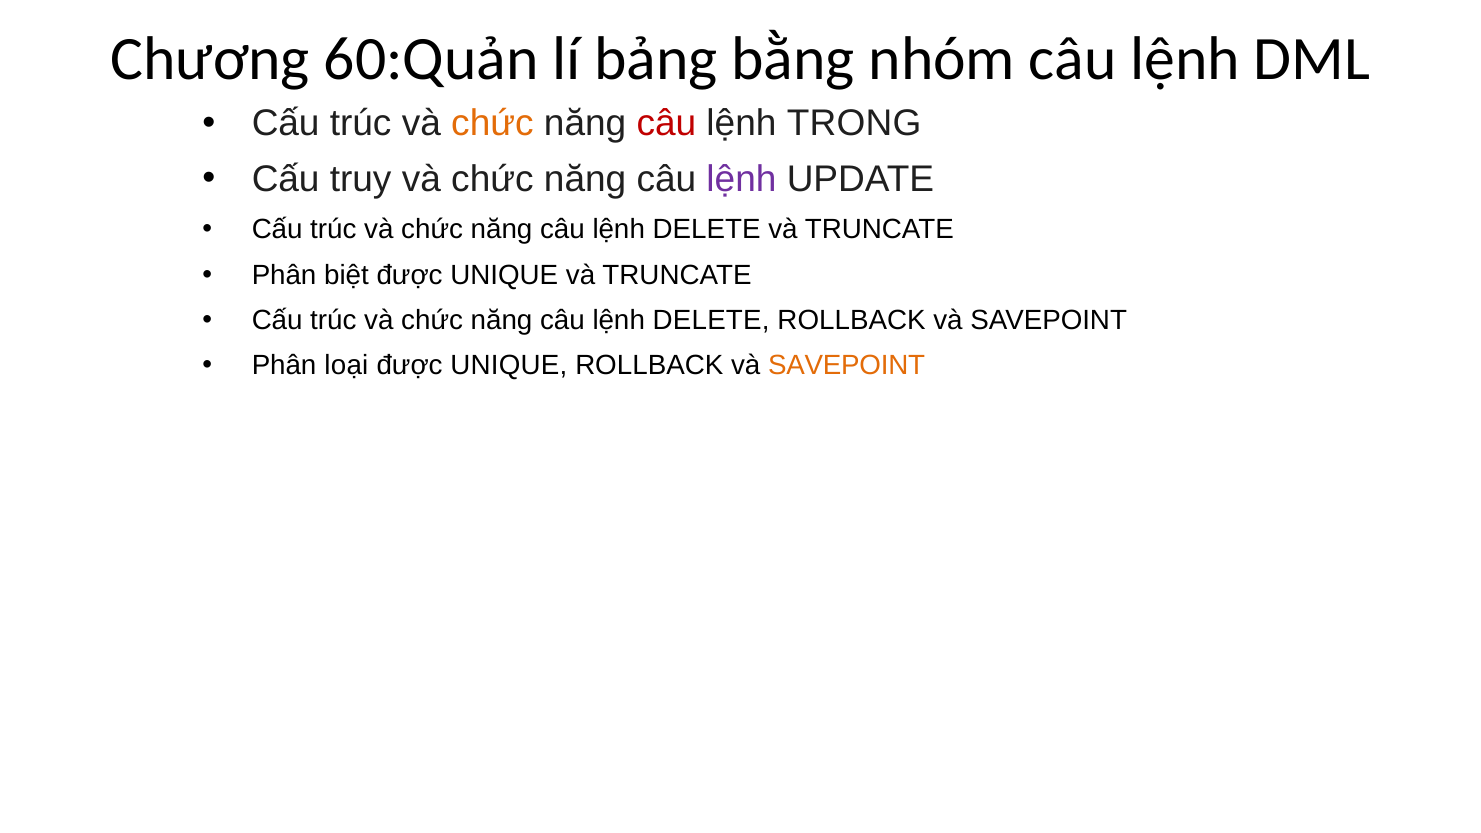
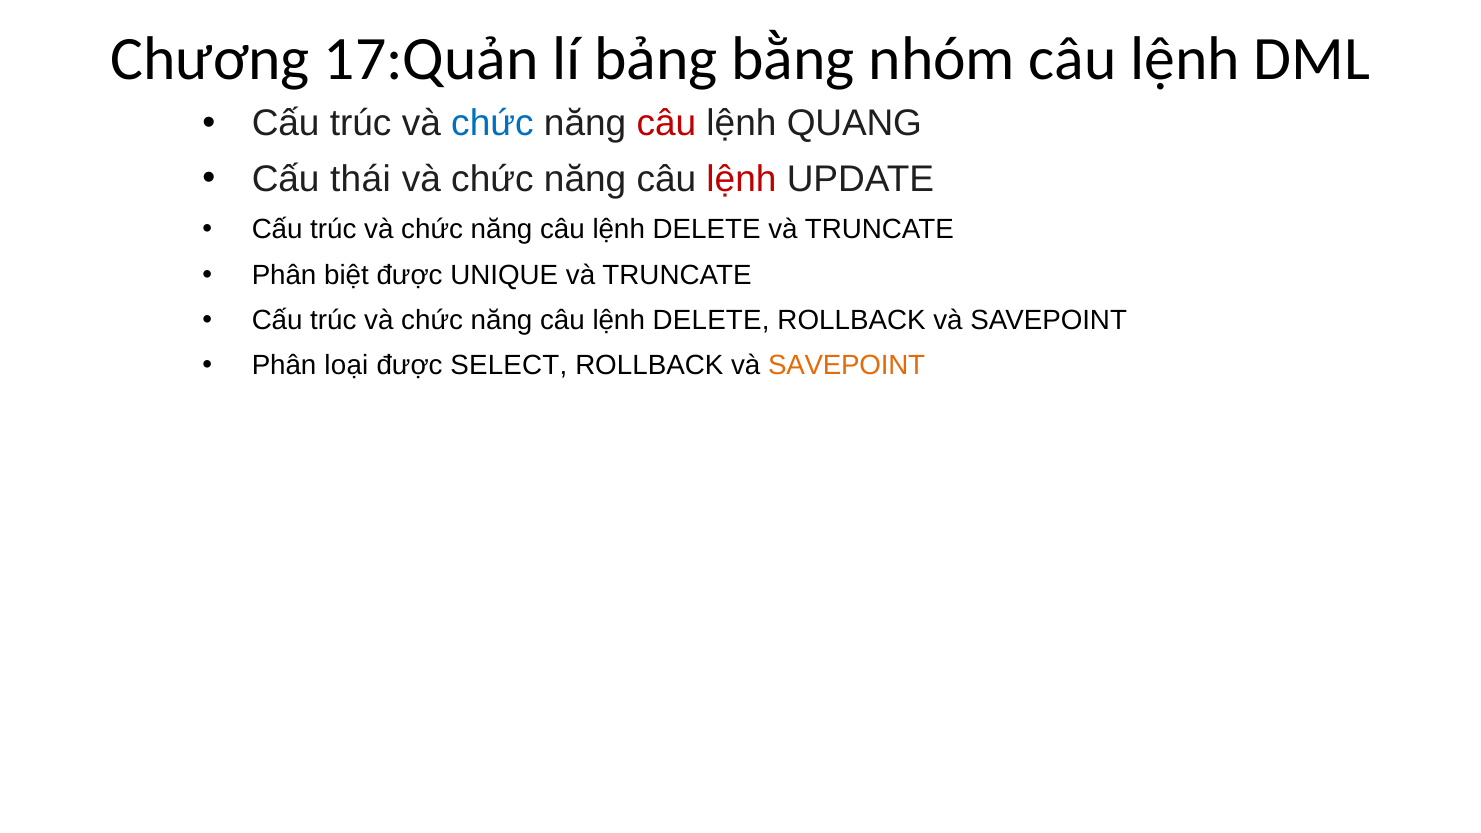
60:Quản: 60:Quản -> 17:Quản (431, 59)
chức colour: orange -> blue (492, 124)
TRONG: TRONG -> QUANG (854, 124)
truy: truy -> thái (360, 179)
lệnh colour: purple -> red (741, 179)
UNIQUE: UNIQUE -> SELECT (509, 366)
